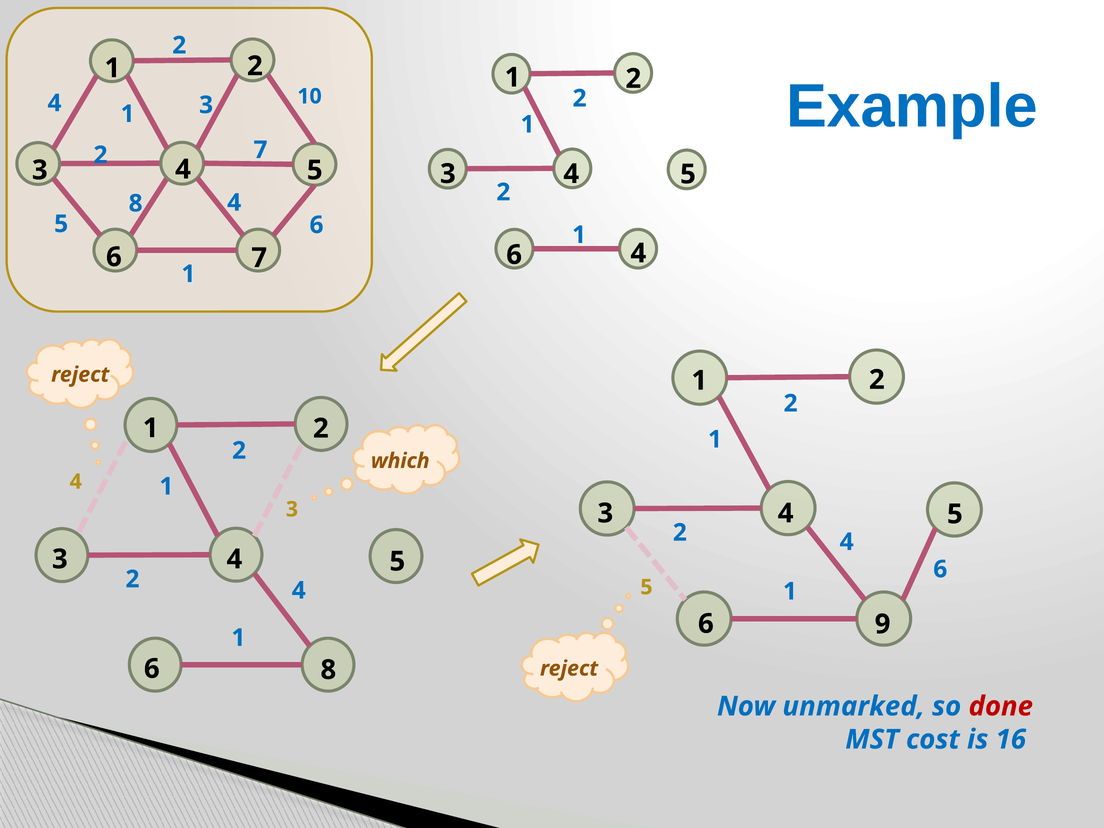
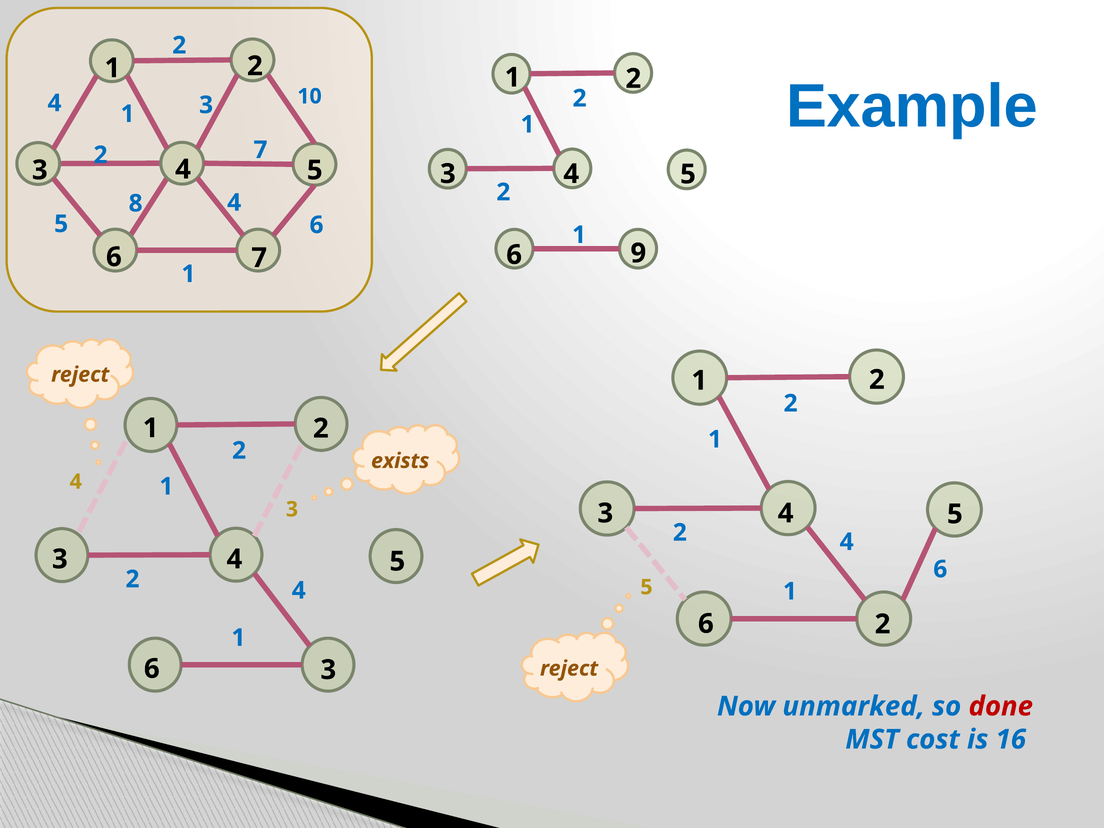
6 4: 4 -> 9 (638, 253)
which: which -> exists (400, 461)
6 9: 9 -> 2 (883, 624)
6 8: 8 -> 3 (328, 670)
